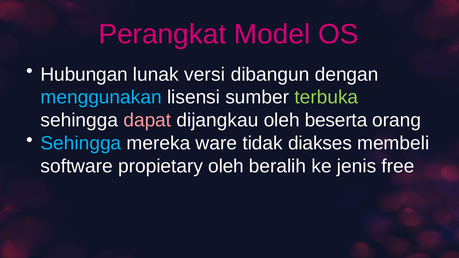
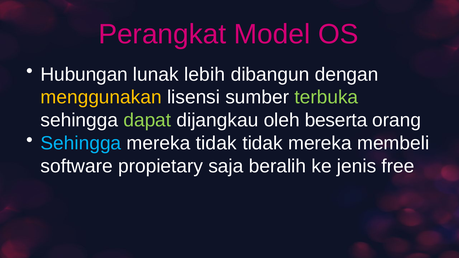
versi: versi -> lebih (205, 74)
menggunakan colour: light blue -> yellow (101, 97)
dapat colour: pink -> light green (147, 120)
mereka ware: ware -> tidak (216, 143)
tidak diakses: diakses -> mereka (320, 143)
propietary oleh: oleh -> saja (226, 166)
